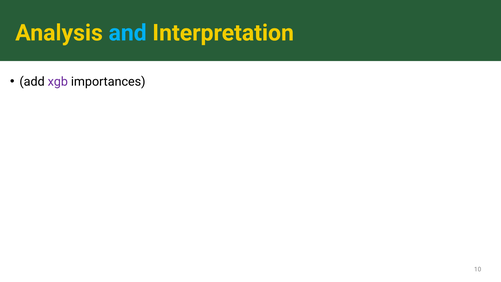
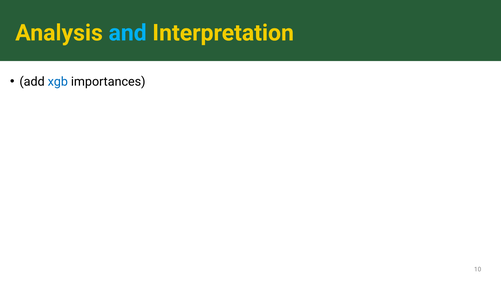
xgb colour: purple -> blue (58, 82)
